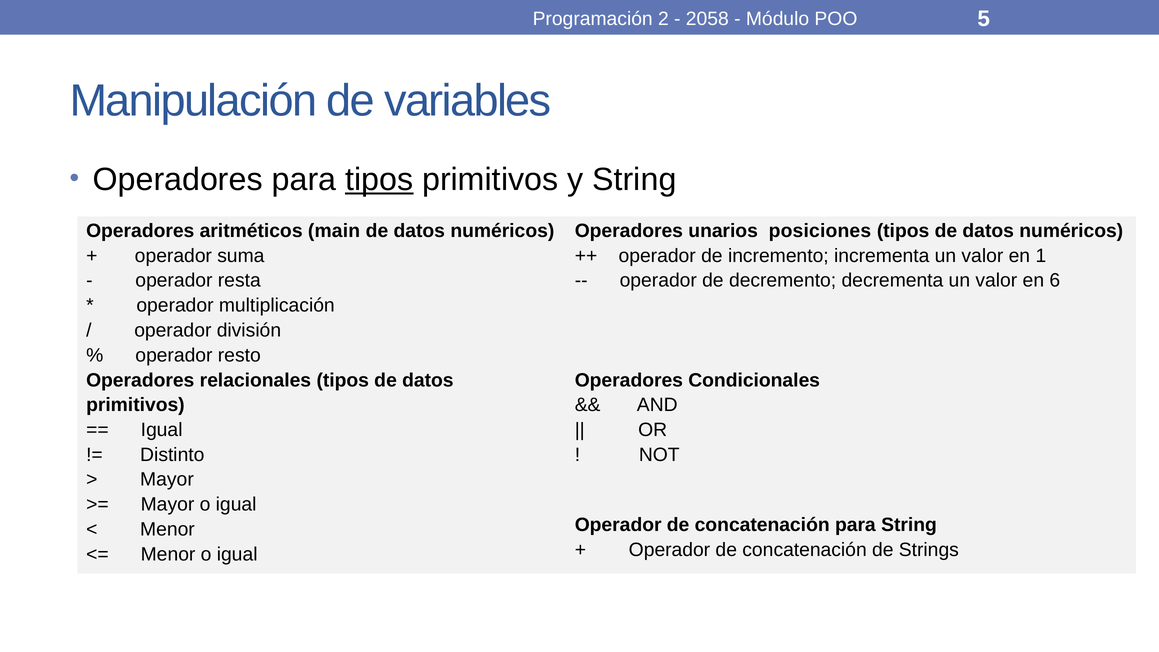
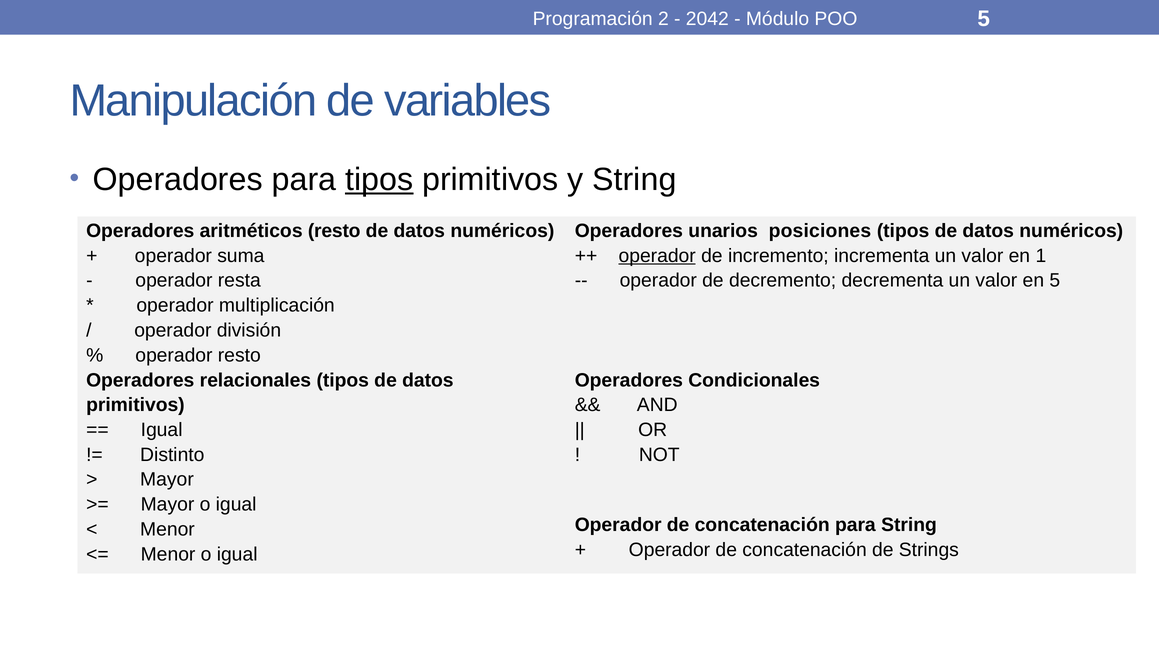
2058: 2058 -> 2042 (707, 19)
aritméticos main: main -> resto (334, 231)
operador underline: none -> present (657, 256)
en 6: 6 -> 5 (1055, 281)
